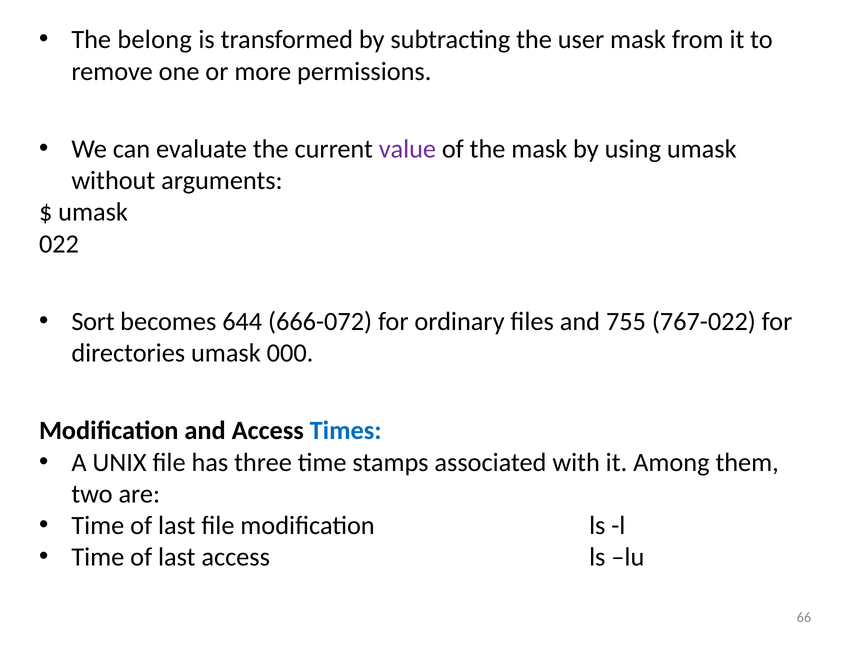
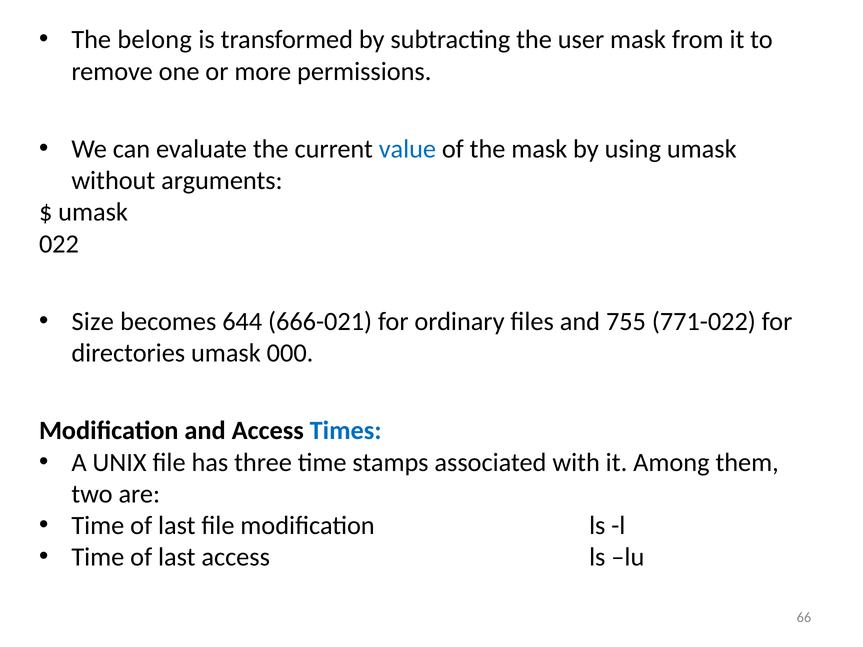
value colour: purple -> blue (407, 149)
Sort: Sort -> Size (93, 322)
666-072: 666-072 -> 666-021 (320, 322)
767-022: 767-022 -> 771-022 (704, 322)
